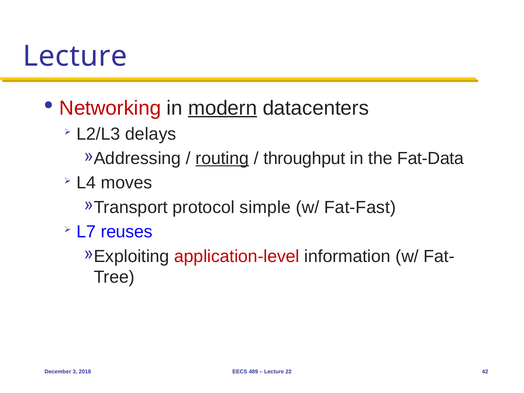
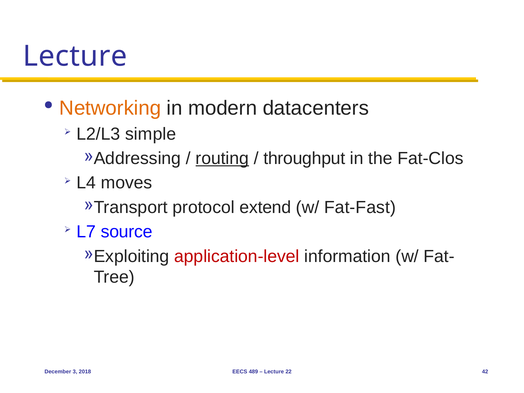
Networking colour: red -> orange (110, 108)
modern underline: present -> none (223, 108)
delays: delays -> simple (151, 134)
Fat-Data: Fat-Data -> Fat-Clos (430, 158)
simple: simple -> extend (265, 207)
reuses: reuses -> source (127, 232)
